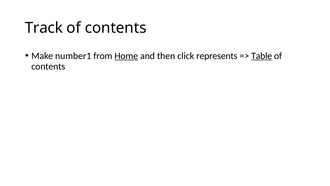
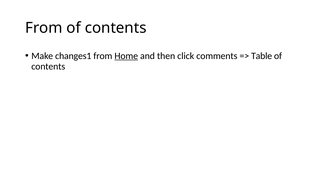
Track: Track -> From (44, 28)
number1: number1 -> changes1 (73, 56)
represents: represents -> comments (217, 56)
Table underline: present -> none (262, 56)
